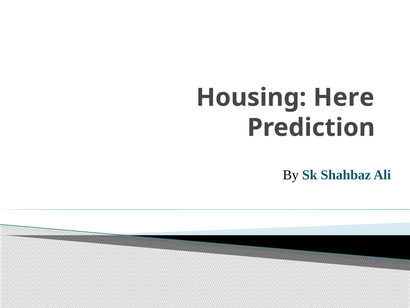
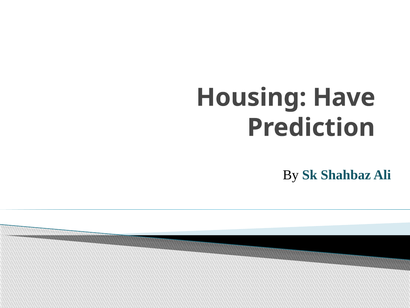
Here: Here -> Have (344, 97)
